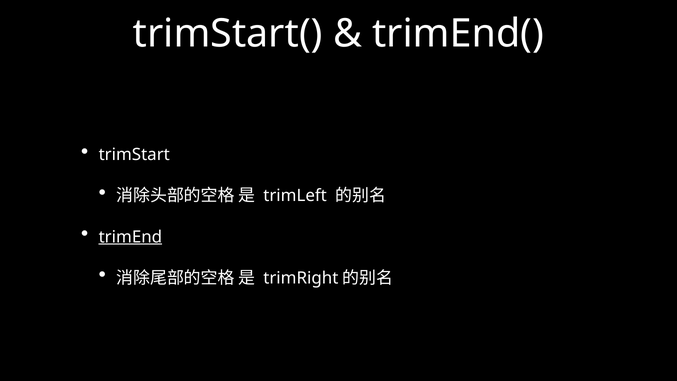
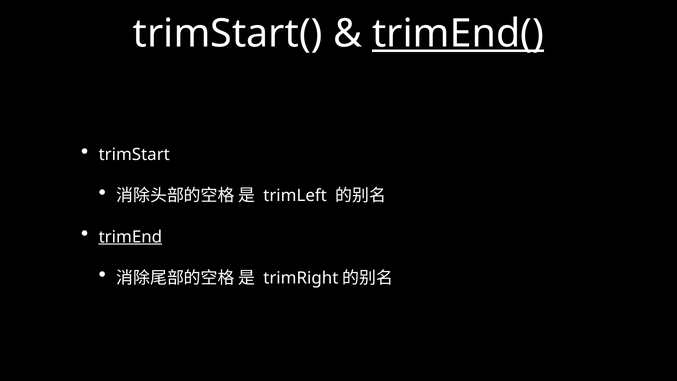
trimEnd( underline: none -> present (458, 34)
